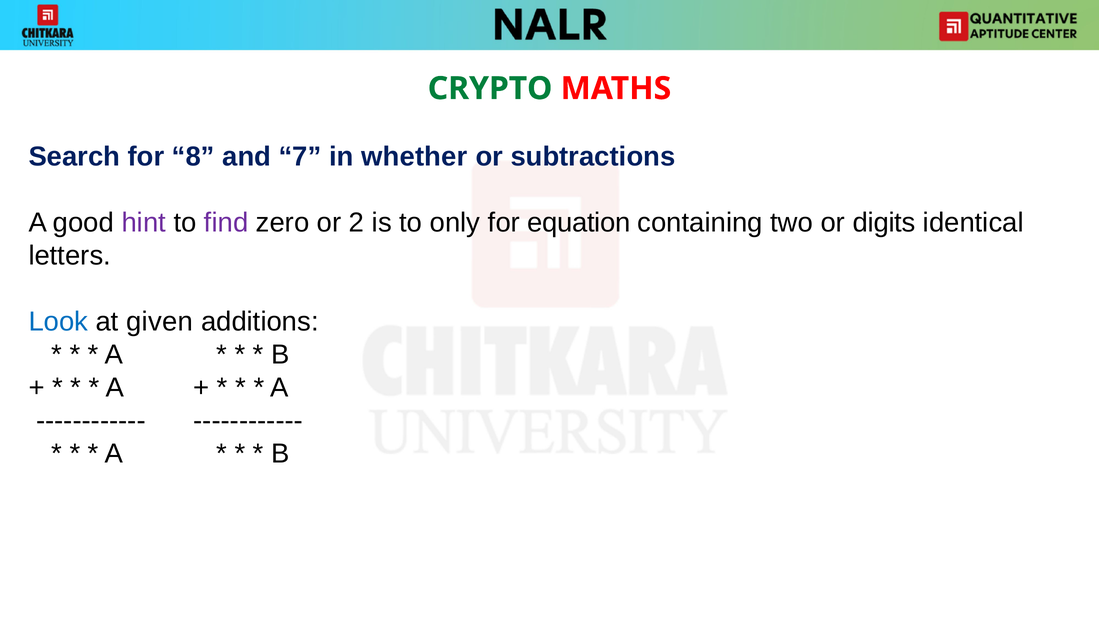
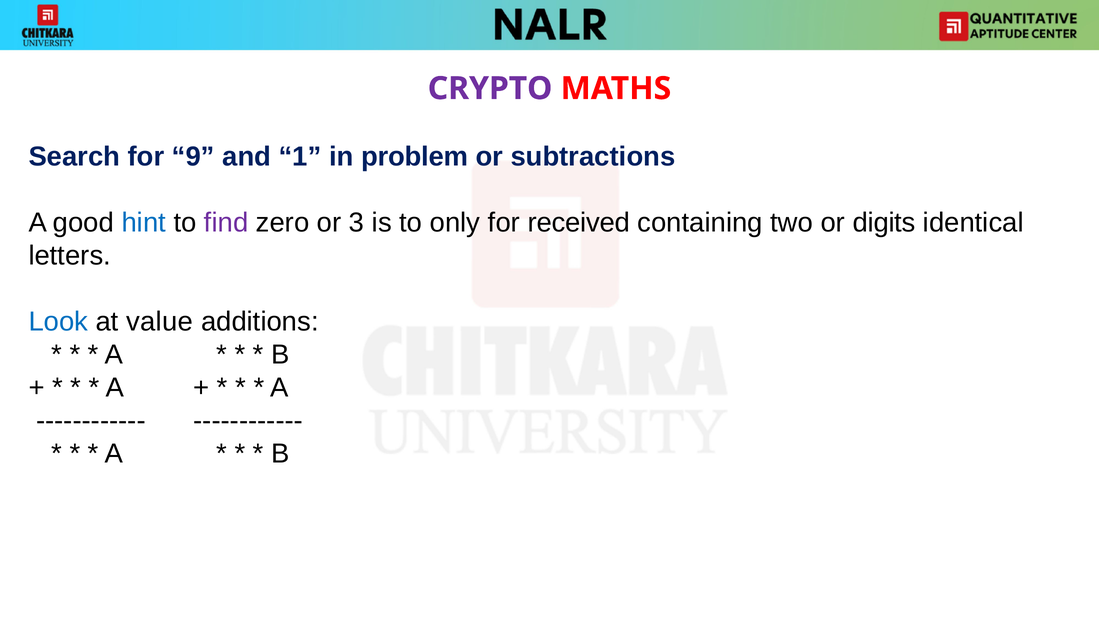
CRYPTO colour: green -> purple (490, 89)
8: 8 -> 9 (193, 157)
7: 7 -> 1 (300, 157)
whether: whether -> problem (415, 157)
hint colour: purple -> blue (144, 223)
2: 2 -> 3 (357, 223)
equation: equation -> received (579, 223)
given: given -> value (160, 322)
